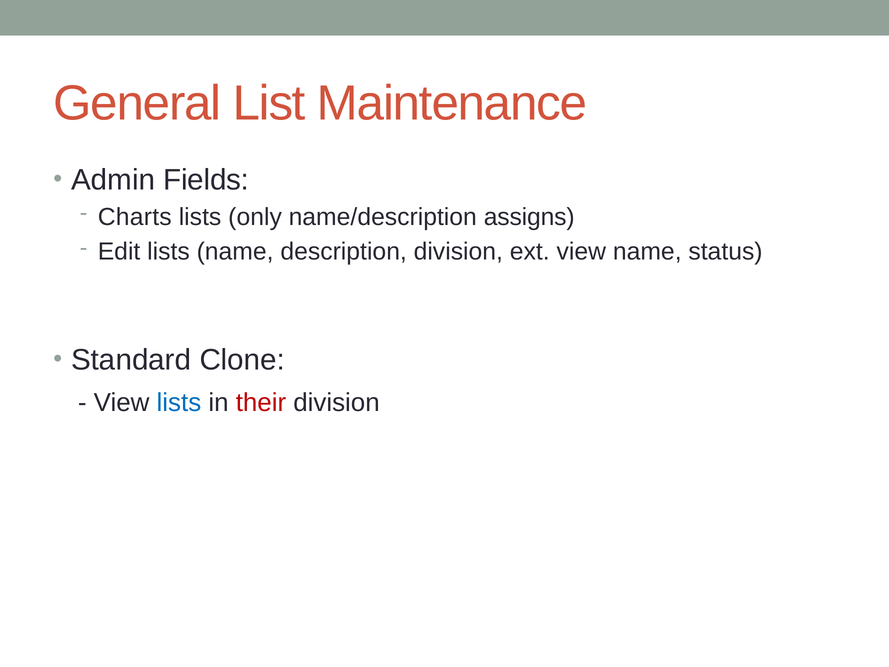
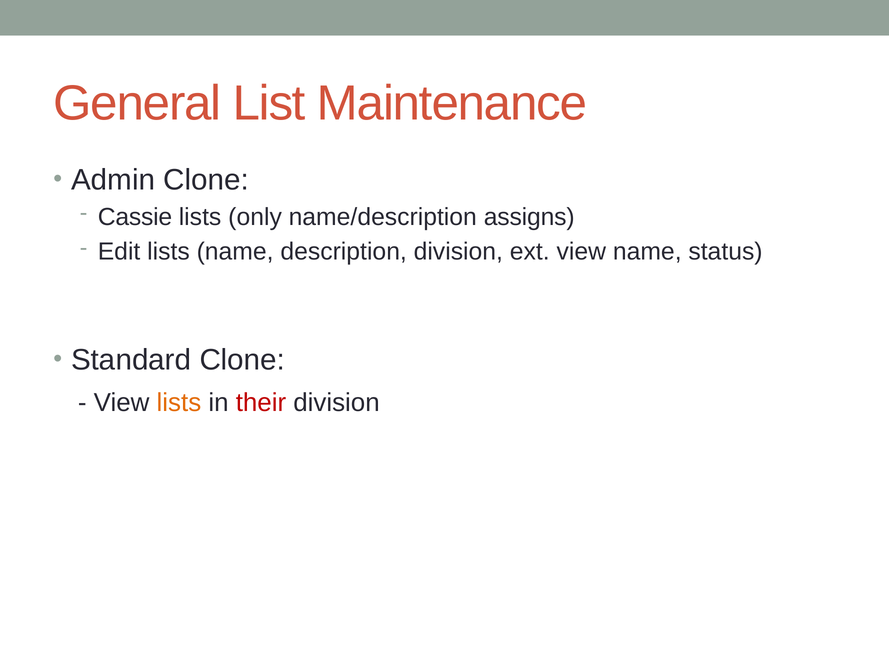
Admin Fields: Fields -> Clone (206, 180)
Charts: Charts -> Cassie (135, 217)
lists colour: blue -> orange (179, 403)
